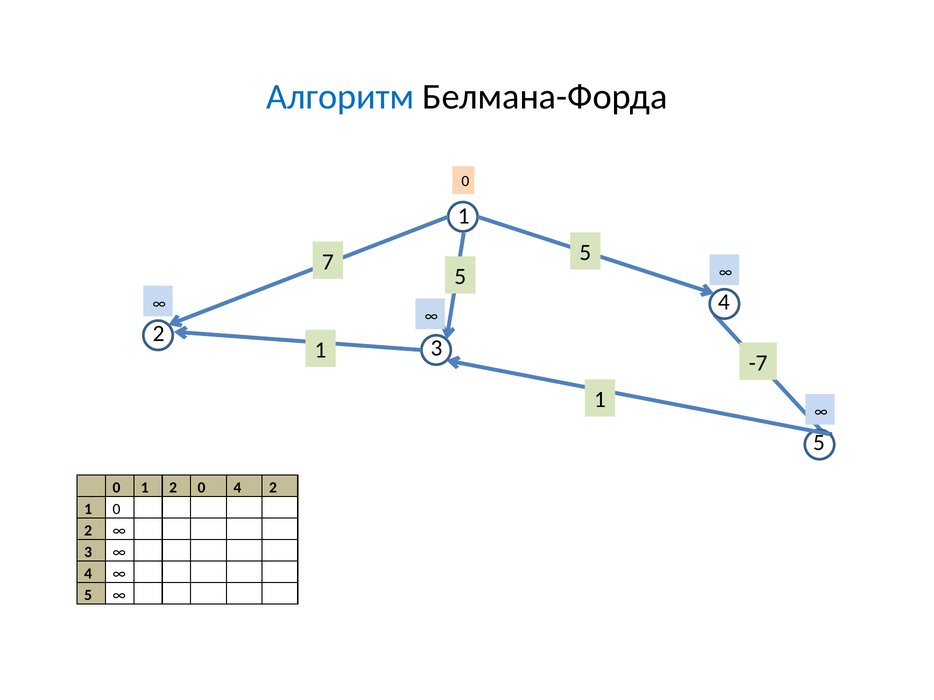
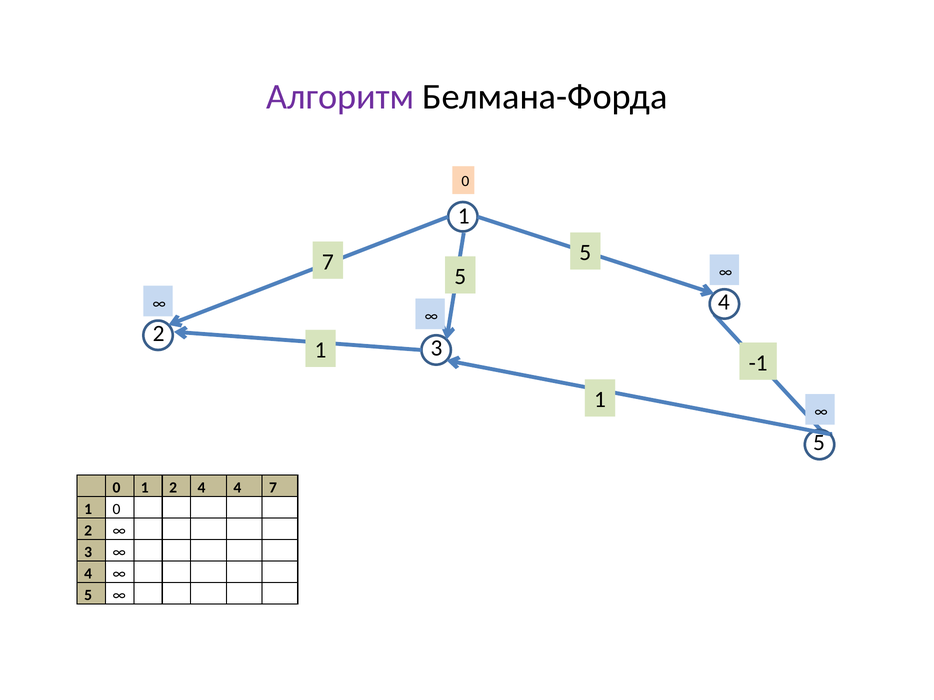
Алгоритм colour: blue -> purple (340, 97)
-7: -7 -> -1 (758, 363)
1 2 0: 0 -> 4 (202, 488)
4 2: 2 -> 7 (273, 488)
